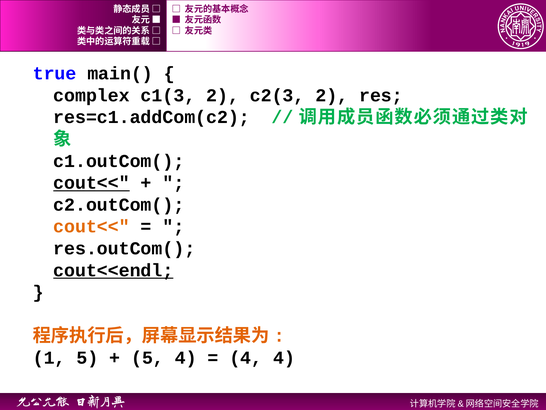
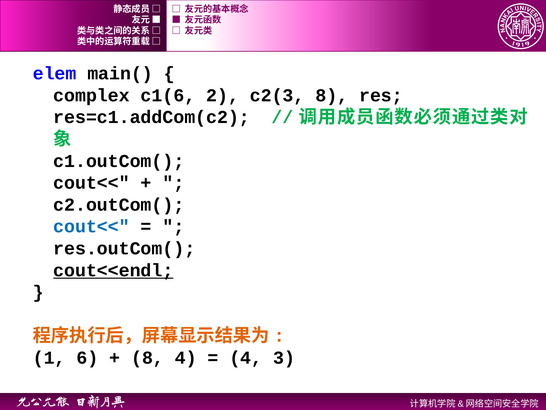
true: true -> elem (55, 73)
c1(3: c1(3 -> c1(6 (168, 95)
c2(3 2: 2 -> 8 (332, 95)
cout<< underline: present -> none (91, 183)
cout<< colour: orange -> blue (91, 226)
1 5: 5 -> 6 (87, 357)
5: 5 -> 8 (147, 357)
4 4: 4 -> 3 (284, 357)
